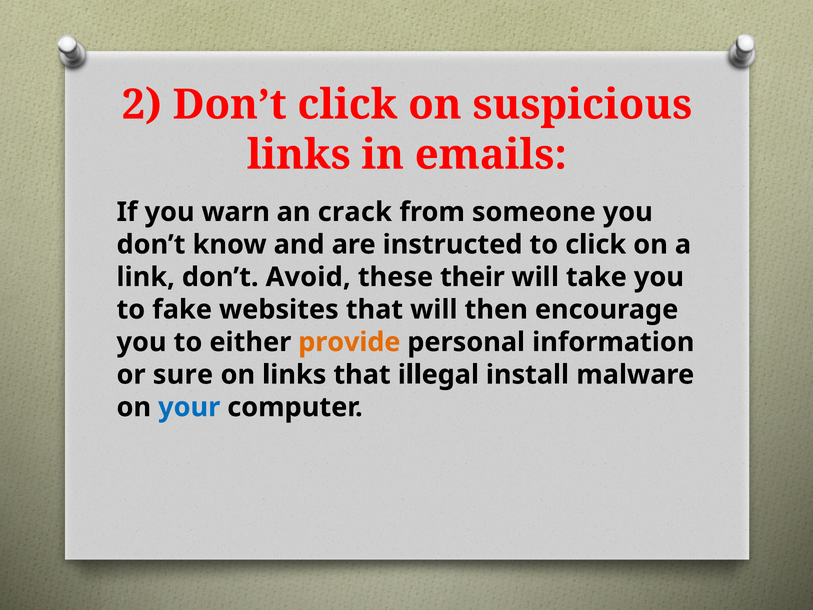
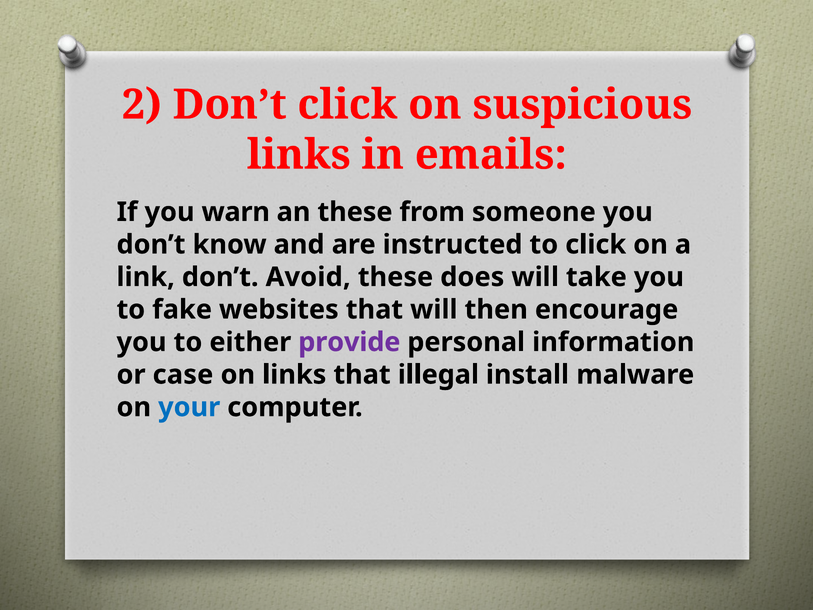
an crack: crack -> these (355, 212)
their: their -> does (472, 277)
provide colour: orange -> purple (349, 342)
sure: sure -> case (183, 375)
